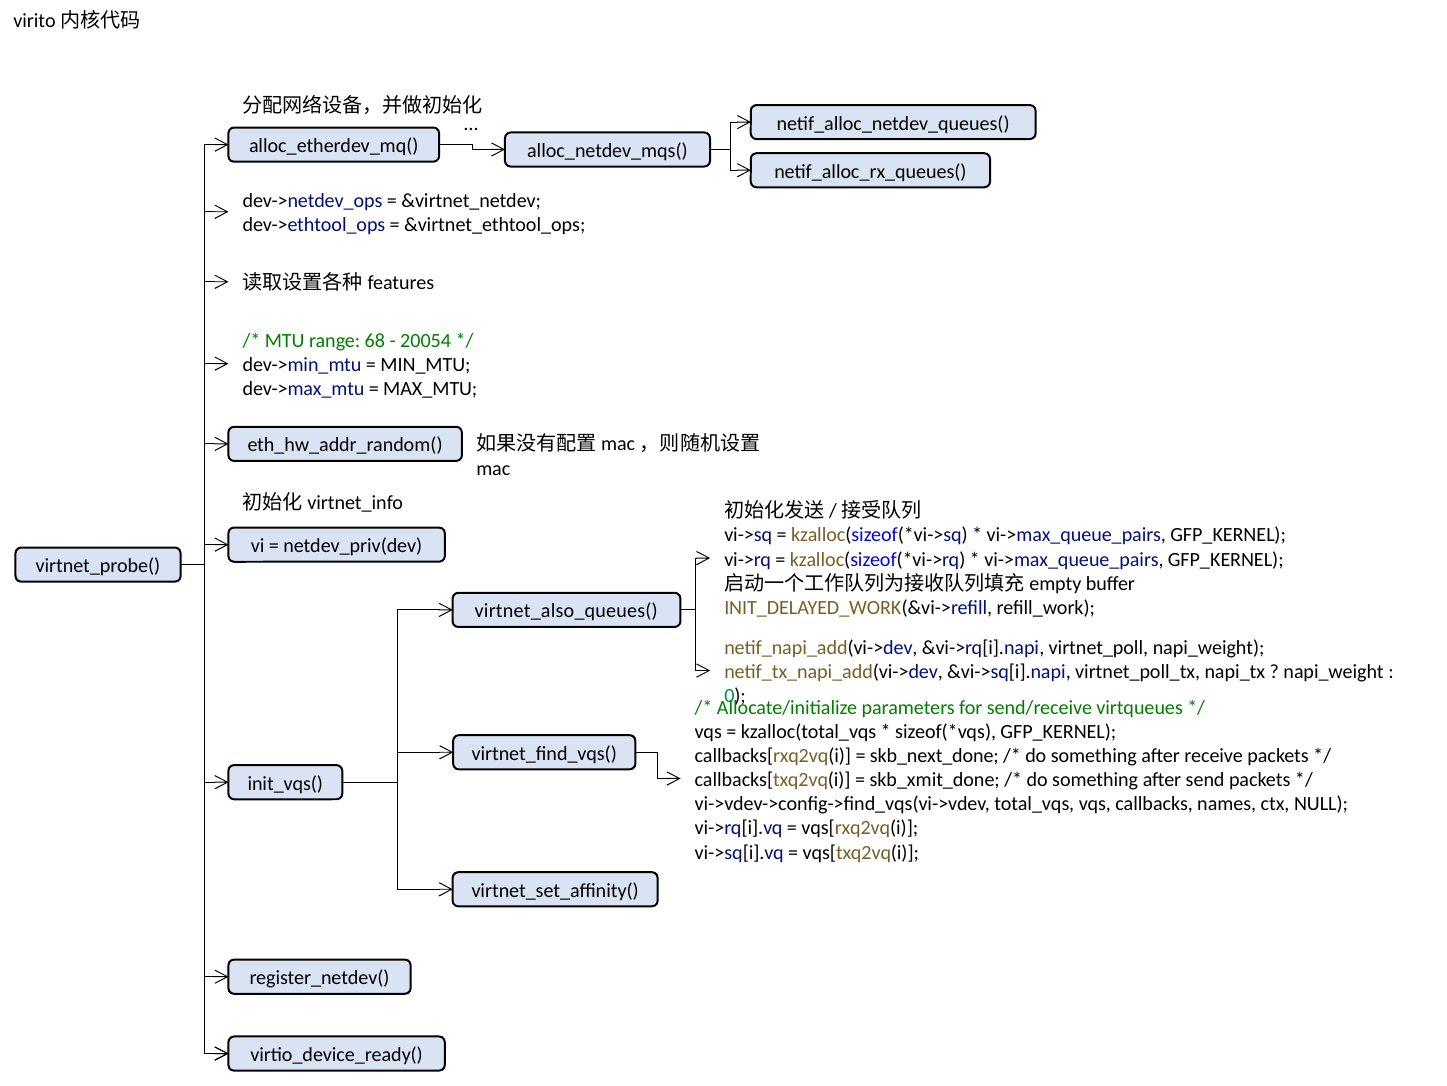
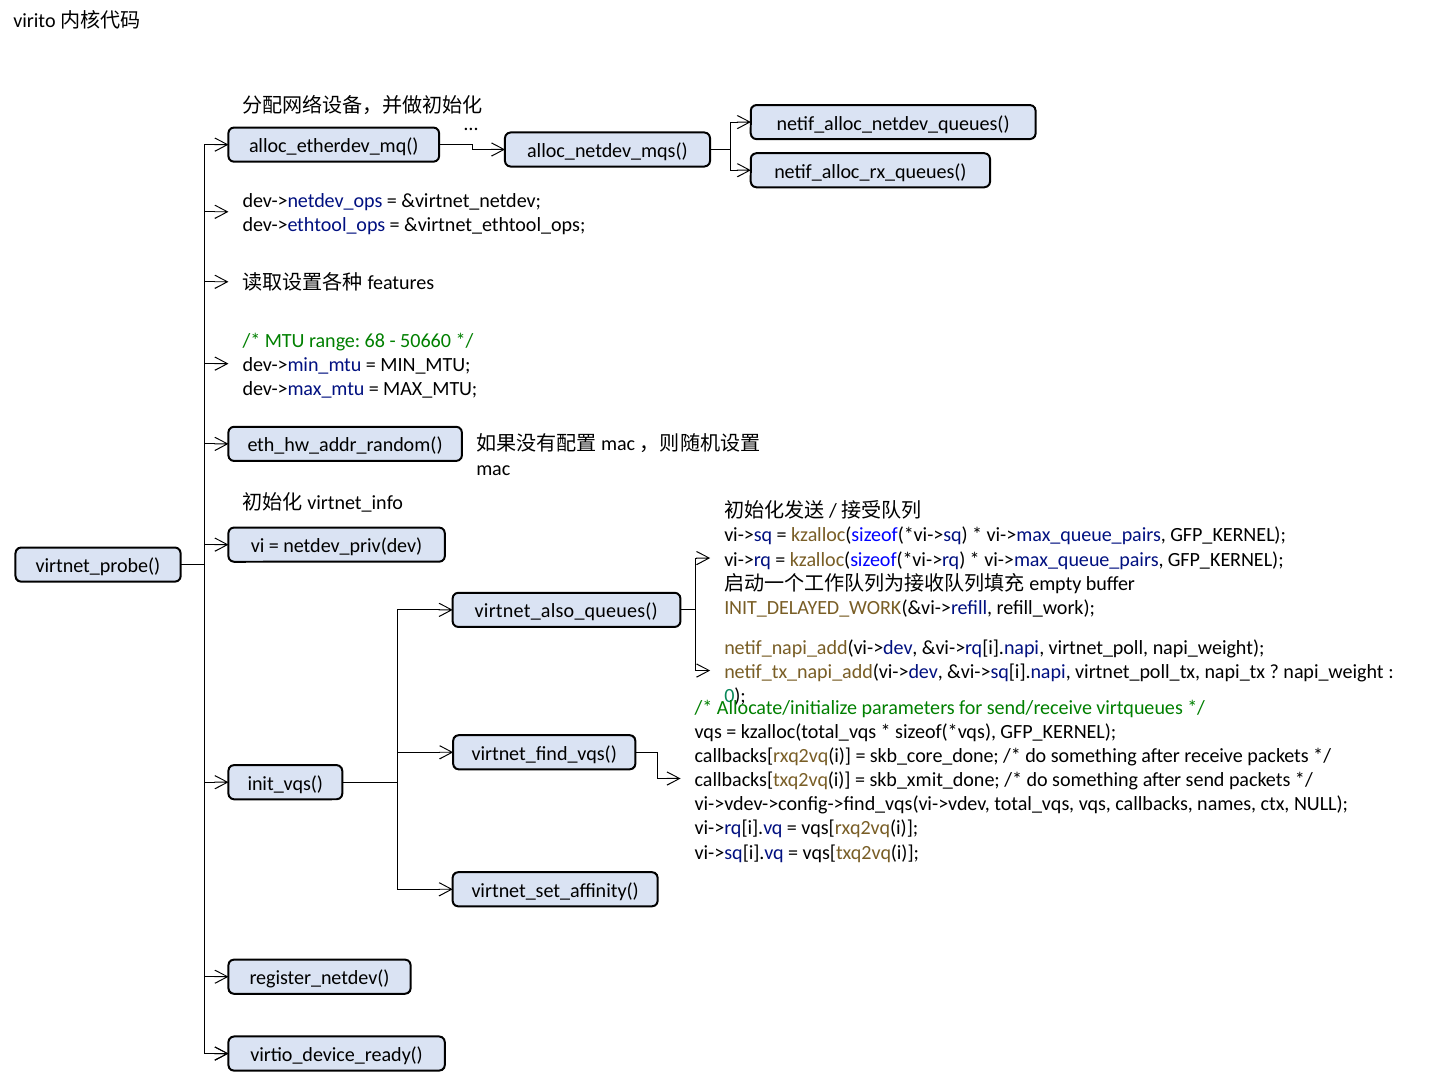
20054: 20054 -> 50660 (426, 341)
skb_next_done: skb_next_done -> skb_core_done (934, 755)
